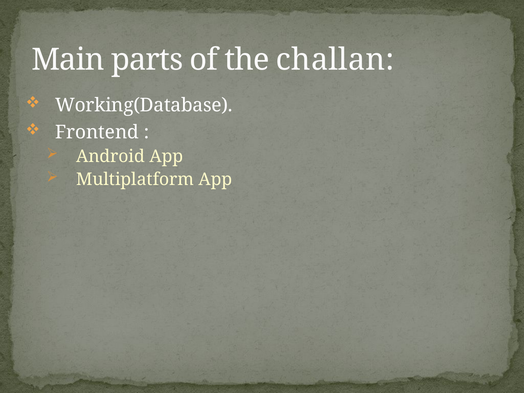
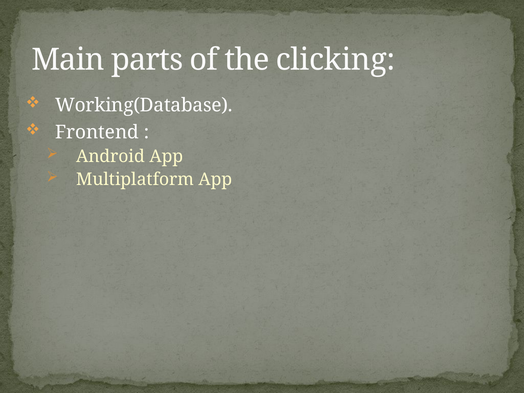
challan: challan -> clicking (335, 60)
